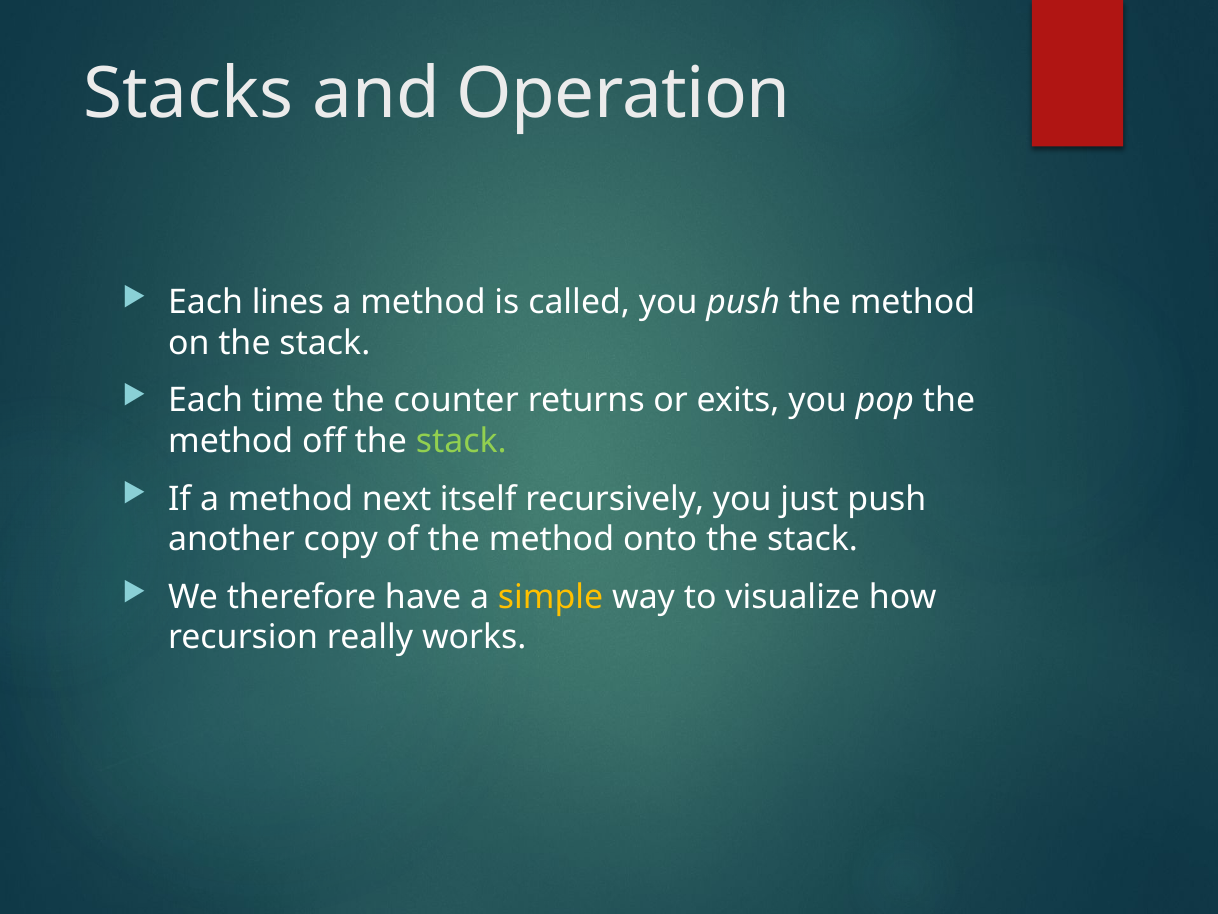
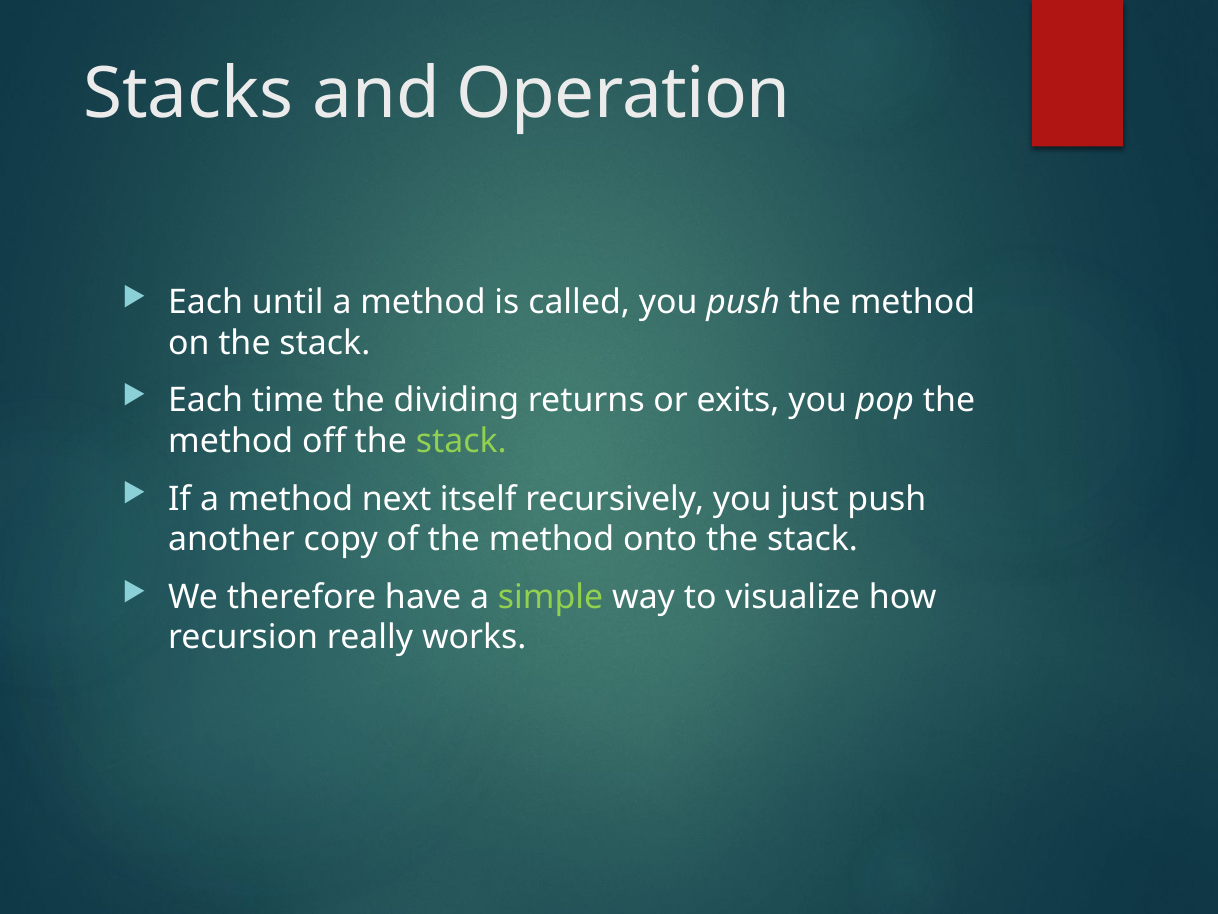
lines: lines -> until (288, 302)
counter: counter -> dividing (456, 400)
simple colour: yellow -> light green (551, 597)
